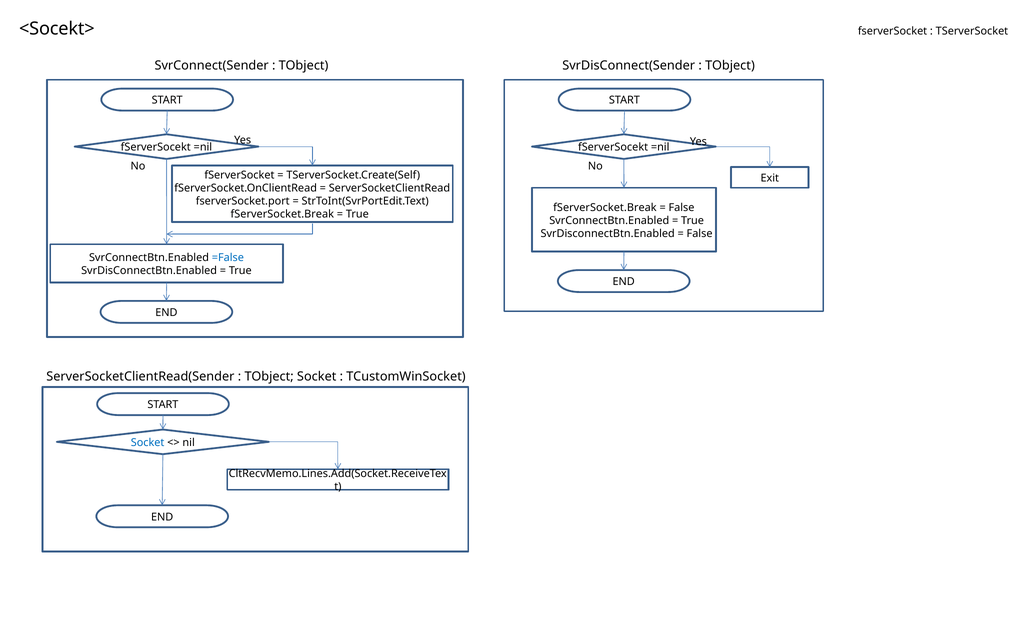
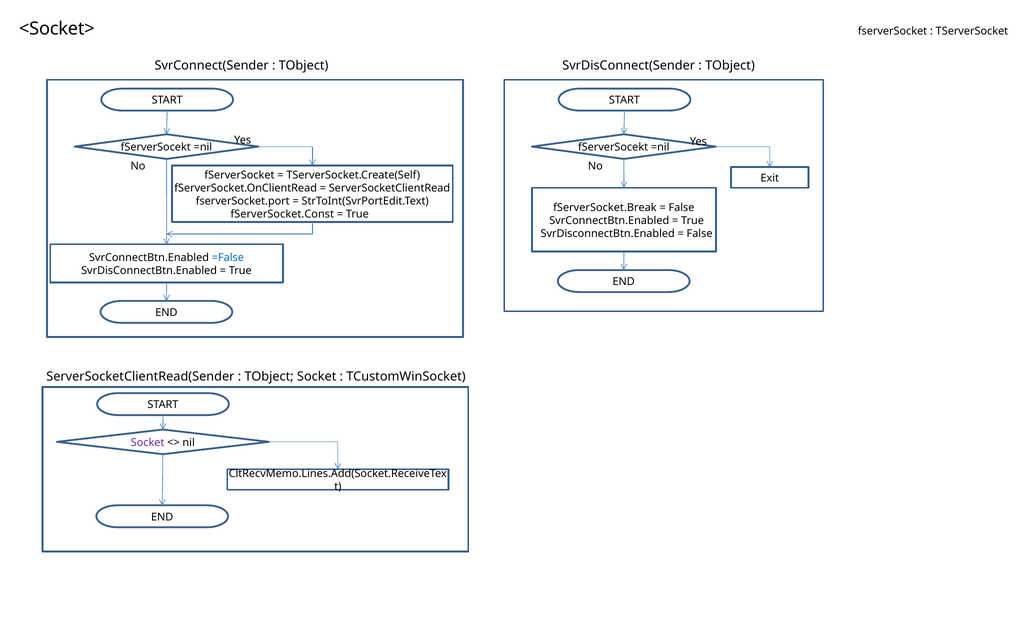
<Socekt>: <Socekt> -> <Socket> (57, 29)
fServerSocket.Break: fServerSocket.Break -> fServerSocket.Const (282, 214)
Socket colour: blue -> purple (148, 443)
